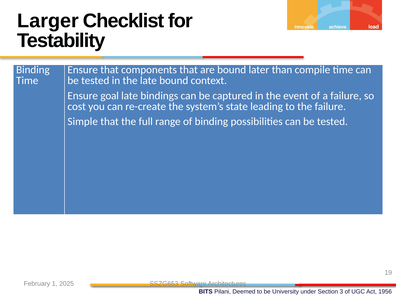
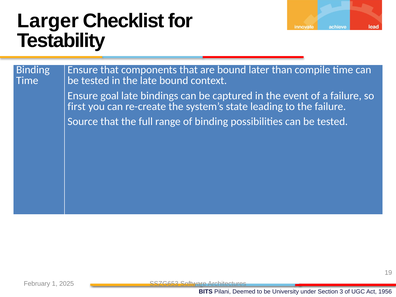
cost: cost -> first (77, 106)
Simple: Simple -> Source (83, 122)
